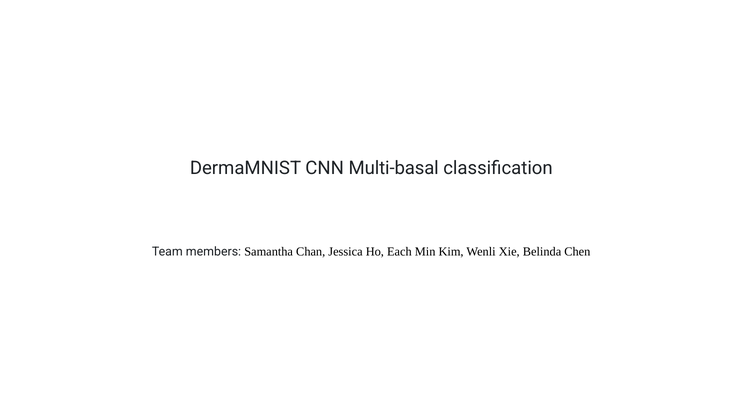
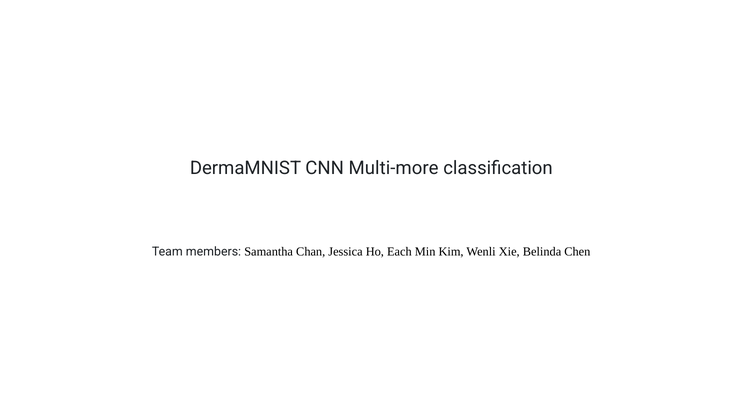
Multi-basal: Multi-basal -> Multi-more (394, 168)
